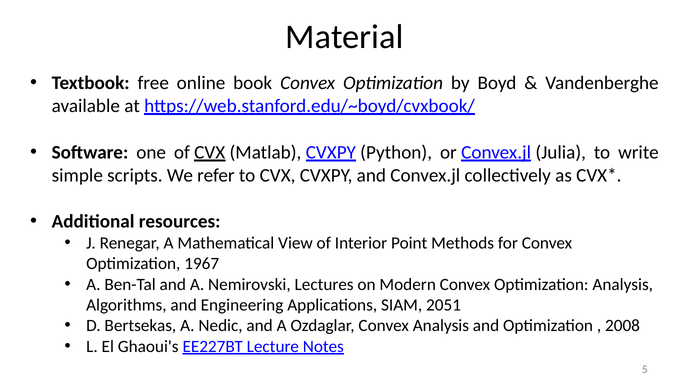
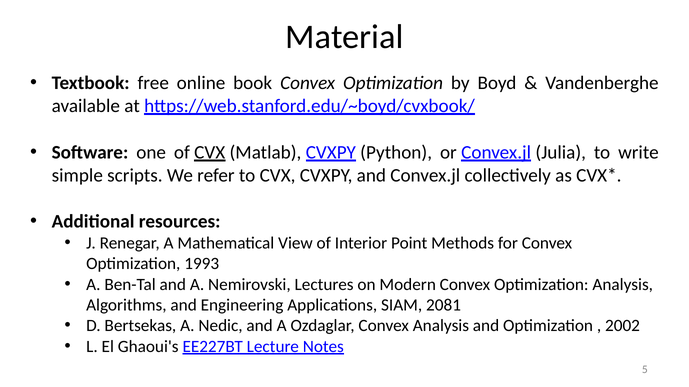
1967: 1967 -> 1993 (202, 264)
2051: 2051 -> 2081 (444, 306)
2008: 2008 -> 2002 (623, 326)
